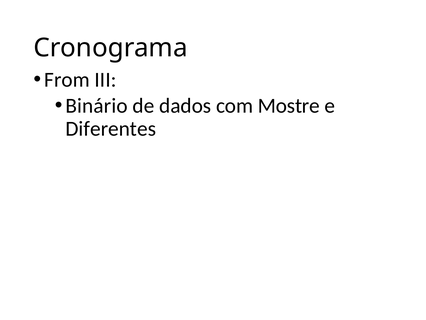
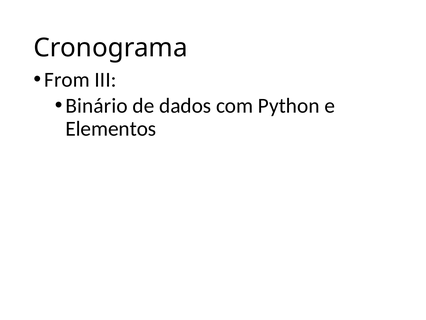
Mostre: Mostre -> Python (289, 106)
Diferentes: Diferentes -> Elementos (111, 129)
